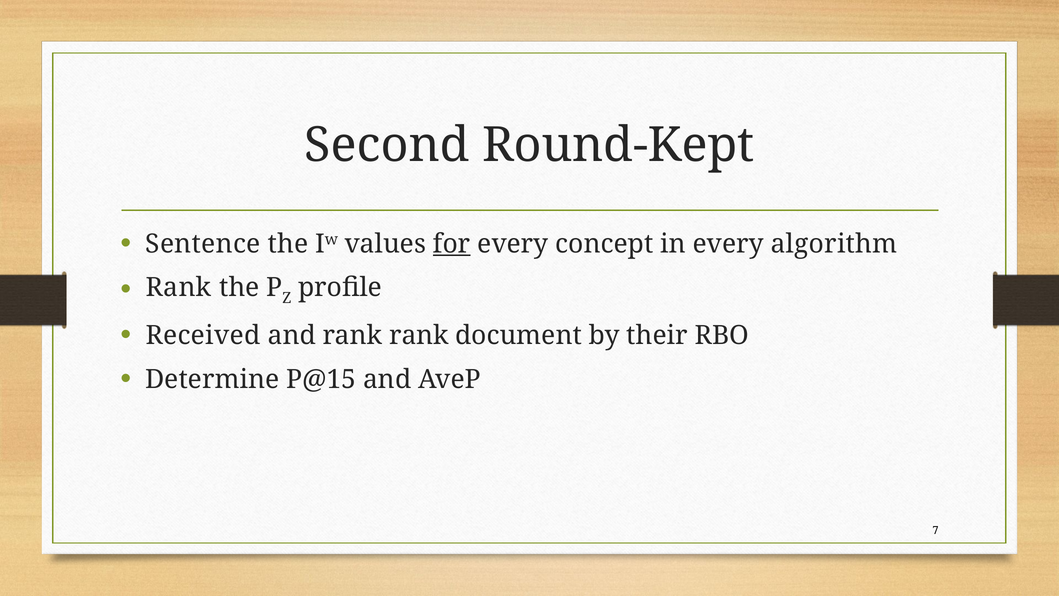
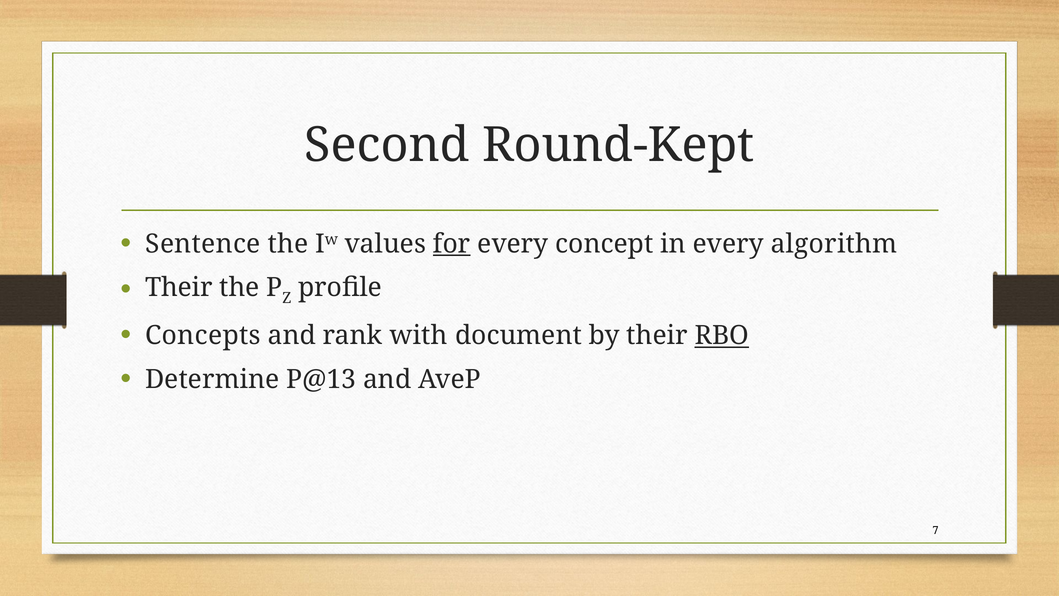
Rank: Rank -> Their (179, 288)
Received: Received -> Concepts (203, 336)
rank rank: rank -> with (419, 336)
RBO underline: none -> present (722, 336)
P@15: P@15 -> P@13 (321, 379)
